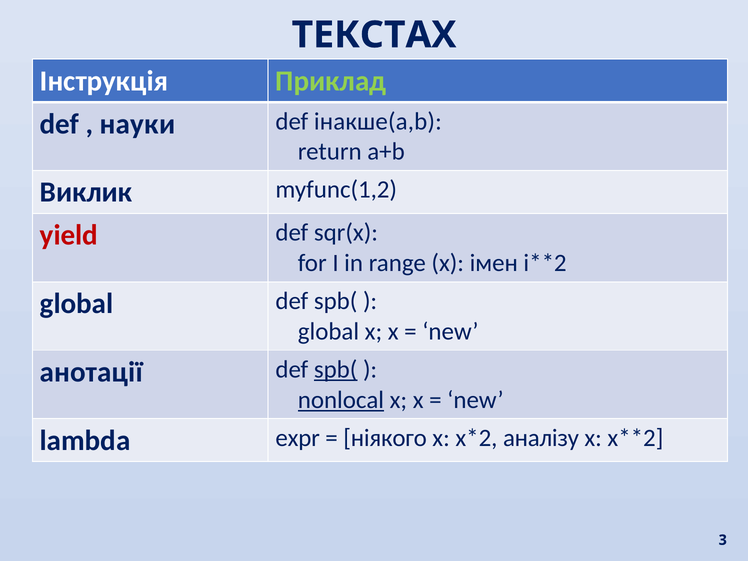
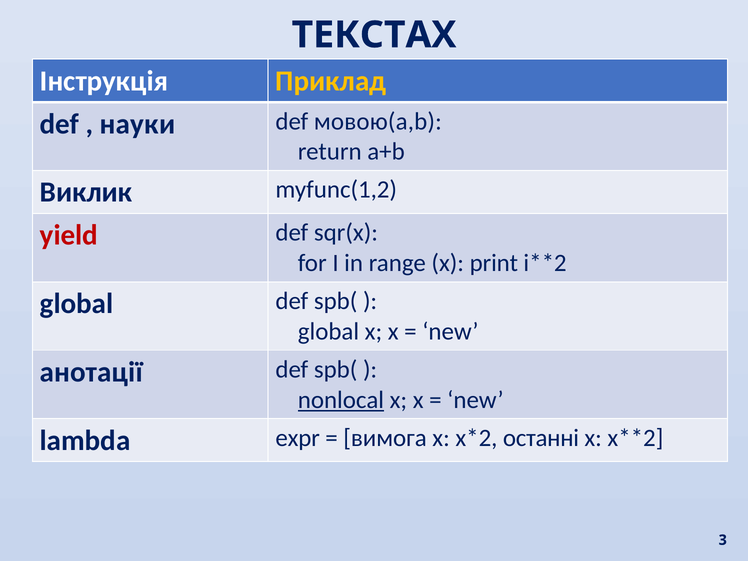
Приклад colour: light green -> yellow (331, 81)
інакше(a,b: інакше(a,b -> мовою(a,b (378, 121)
імен: імен -> print (494, 263)
spb( underline: present -> none (336, 369)
ніякого: ніякого -> вимога (385, 438)
аналізу: аналізу -> останні (541, 438)
